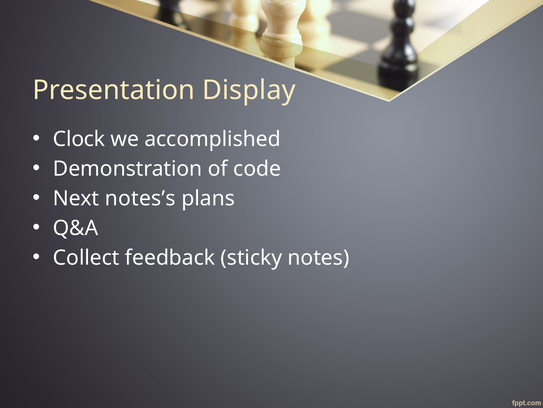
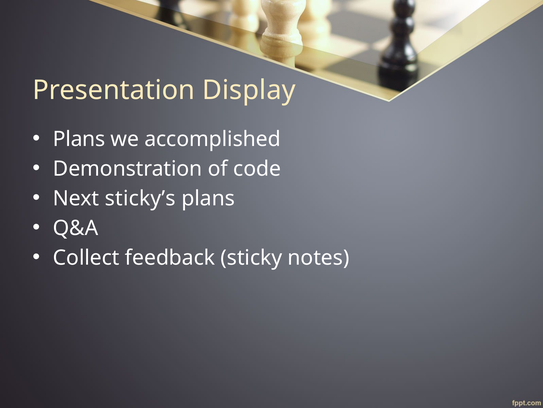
Clock: Clock -> Plans (79, 139)
notes’s: notes’s -> sticky’s (140, 198)
